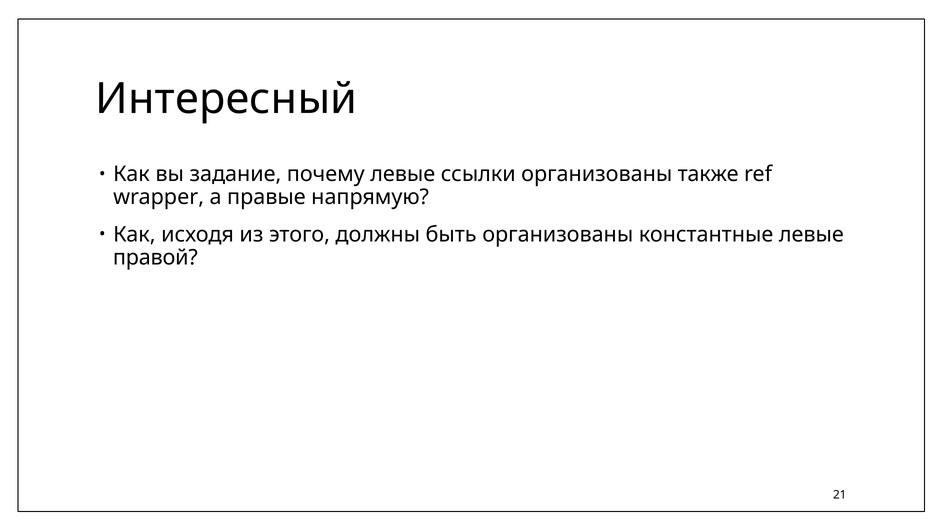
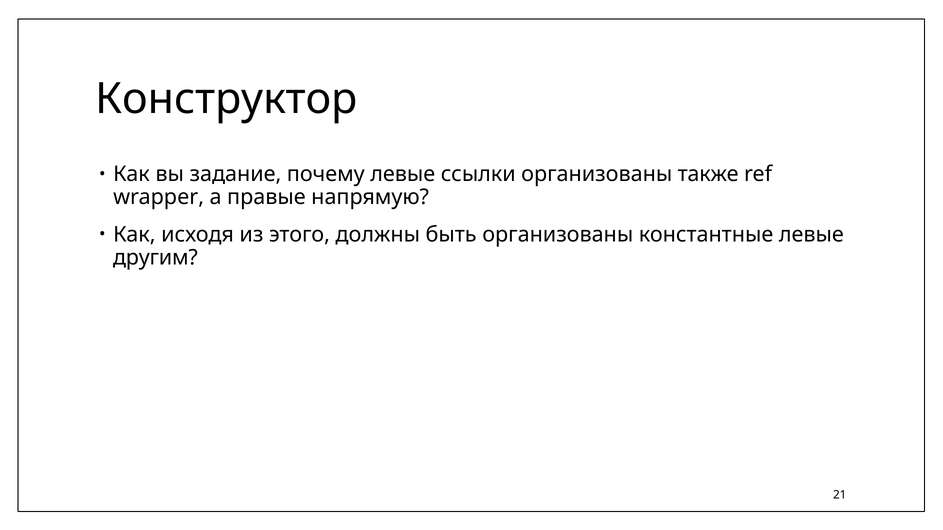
Интересный: Интересный -> Конструктор (227, 99)
правой: правой -> другим (155, 258)
